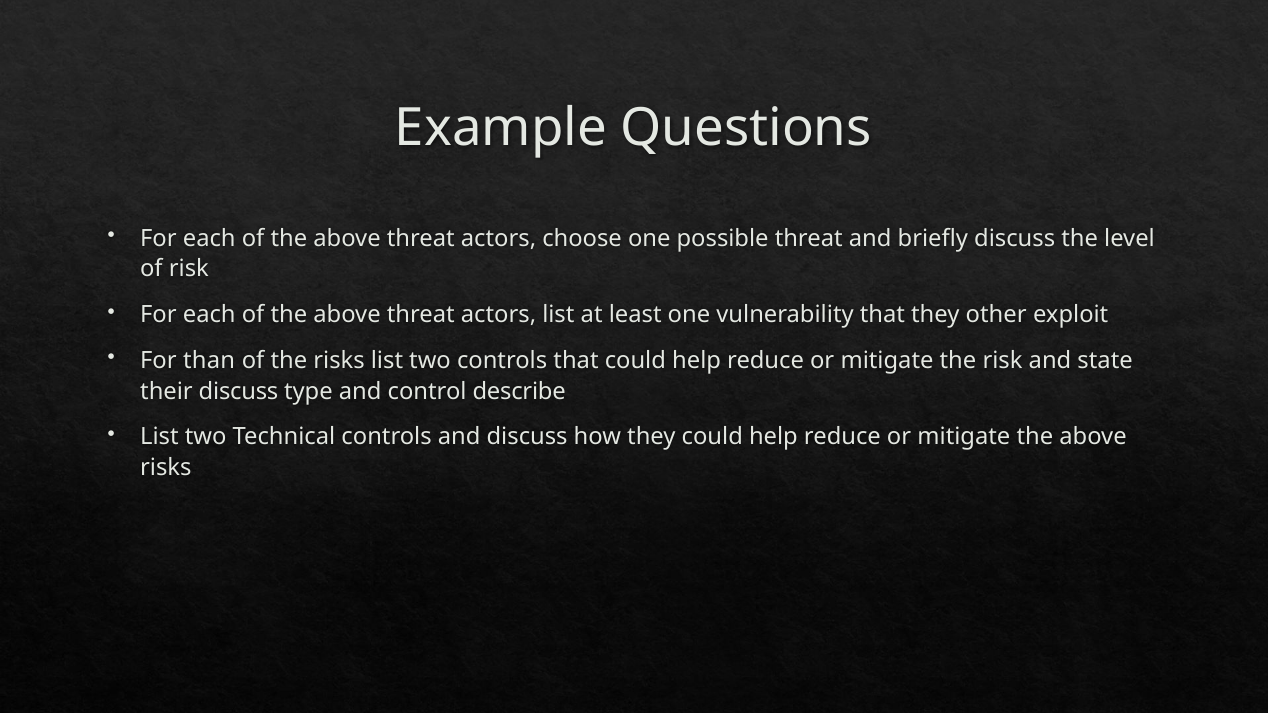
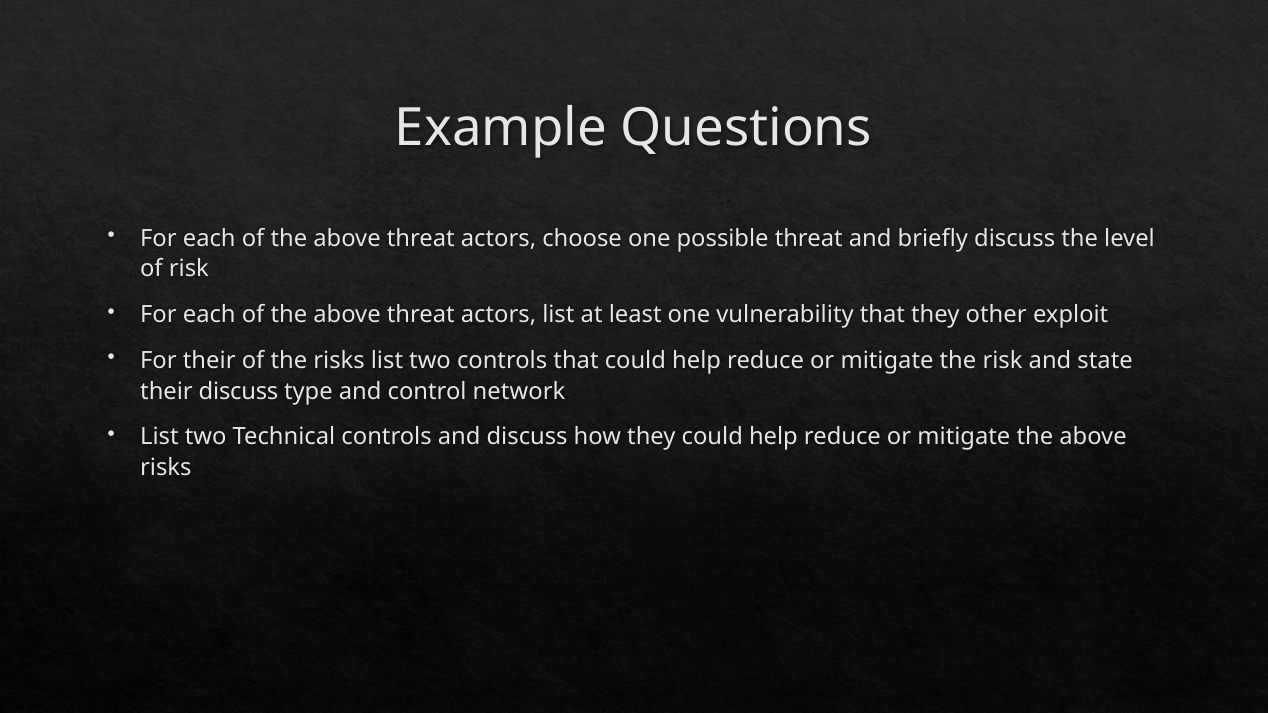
For than: than -> their (209, 361)
describe: describe -> network (519, 391)
